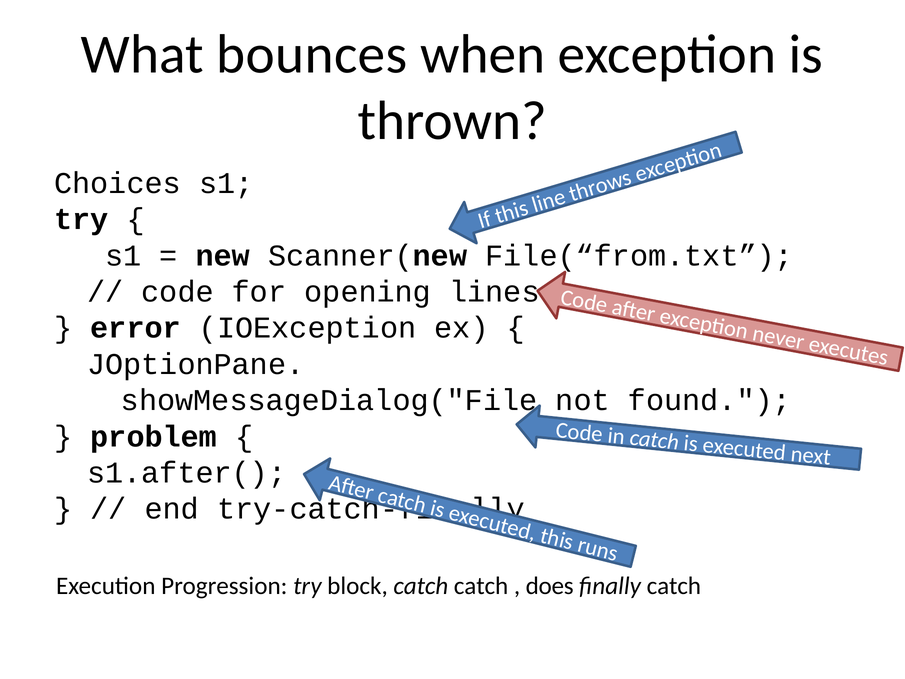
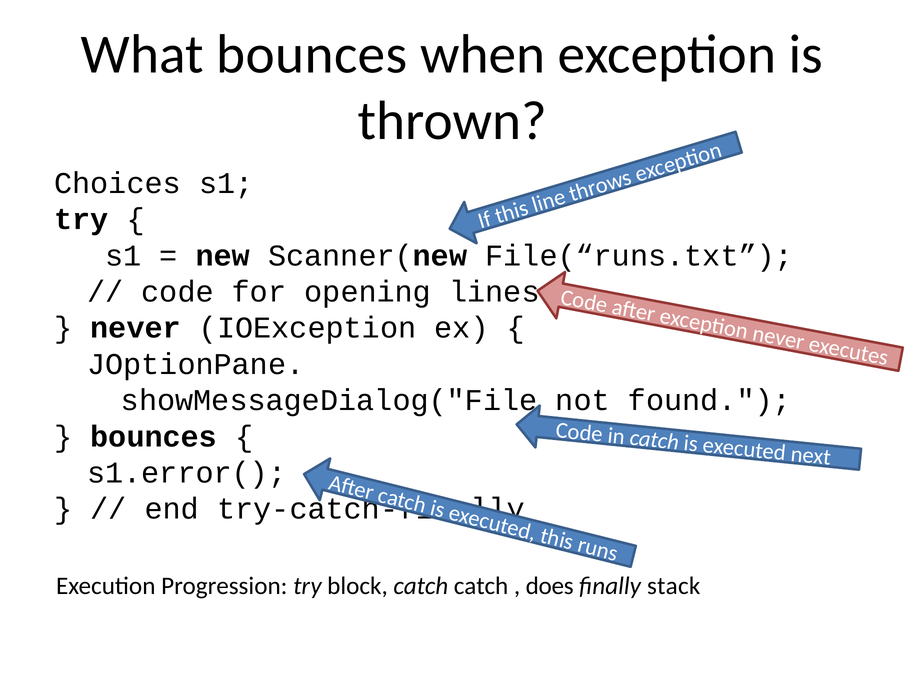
File(“from.txt: File(“from.txt -> File(“runs.txt (639, 255)
error: error -> never (136, 328)
problem: problem -> bounces (154, 436)
s1.after(: s1.after( -> s1.error( (187, 473)
finally catch: catch -> stack (674, 586)
